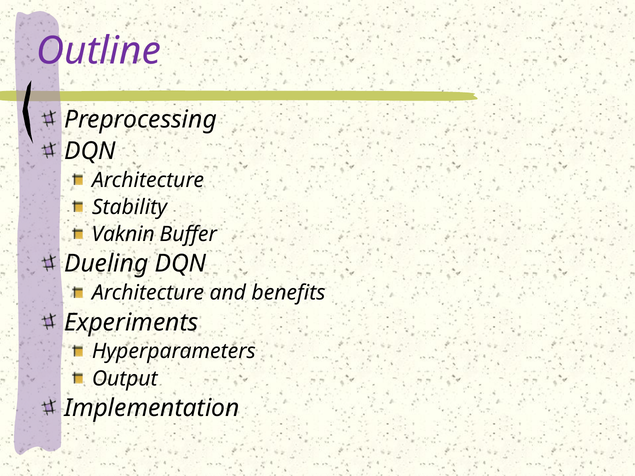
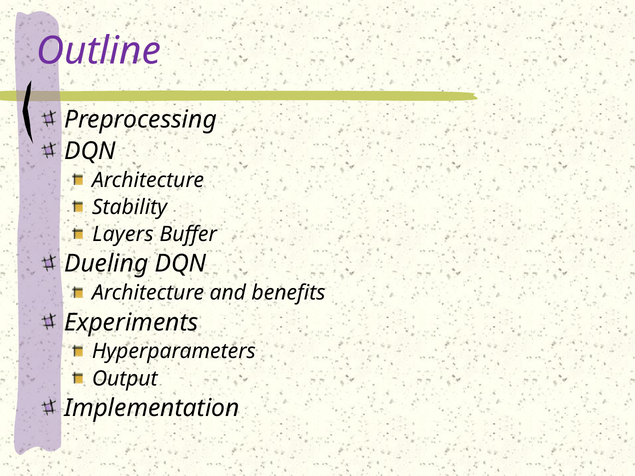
Vaknin: Vaknin -> Layers (123, 234)
